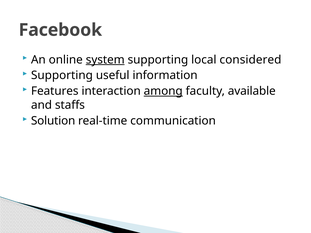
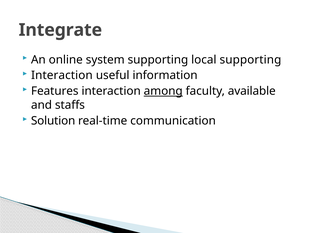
Facebook: Facebook -> Integrate (60, 30)
system underline: present -> none (105, 60)
local considered: considered -> supporting (250, 60)
Supporting: Supporting -> Interaction (62, 75)
